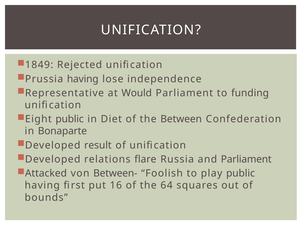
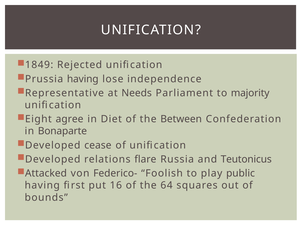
Would: Would -> Needs (137, 93)
funding: funding -> majority (250, 93)
Eight public: public -> agree (70, 119)
result: result -> cease (98, 146)
and Parliament: Parliament -> Teutonicus (246, 160)
Between-: Between- -> Federico- (115, 174)
